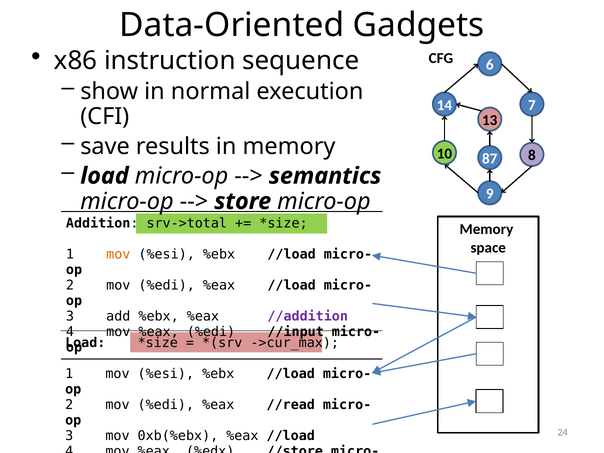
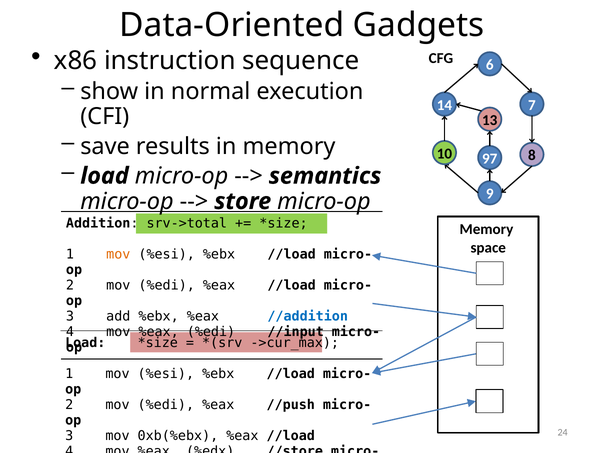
87: 87 -> 97 (490, 159)
//addition colour: purple -> blue (308, 316)
//read: //read -> //push (291, 405)
